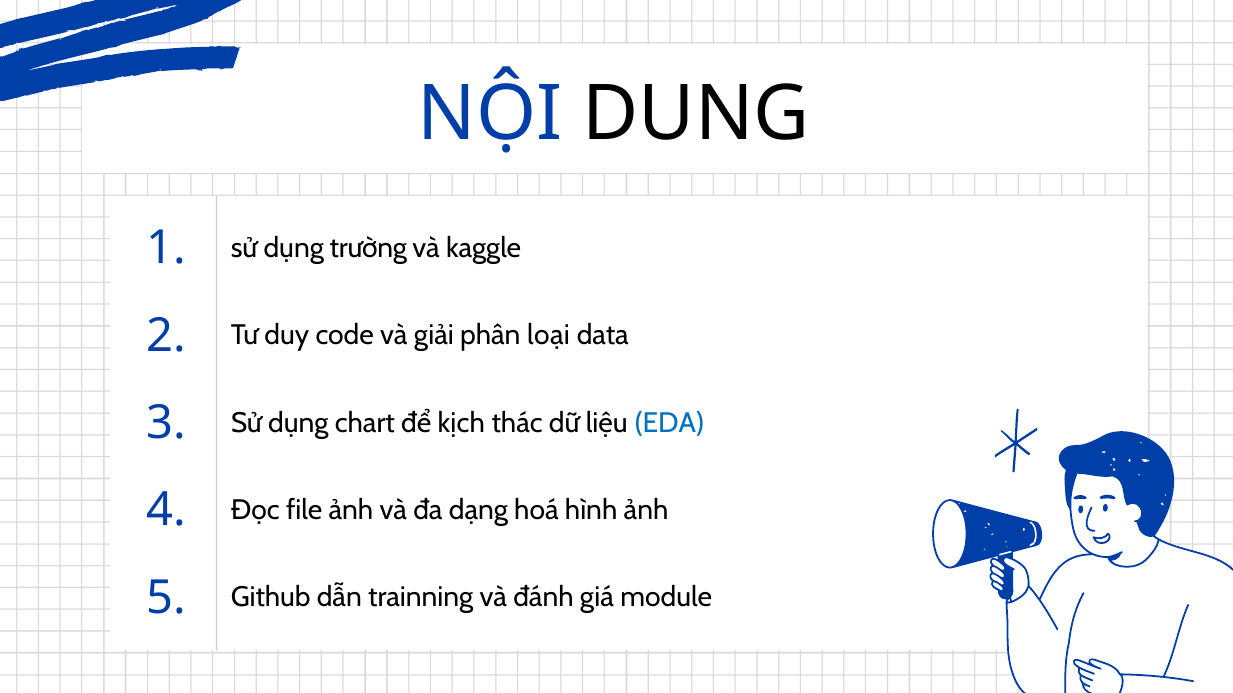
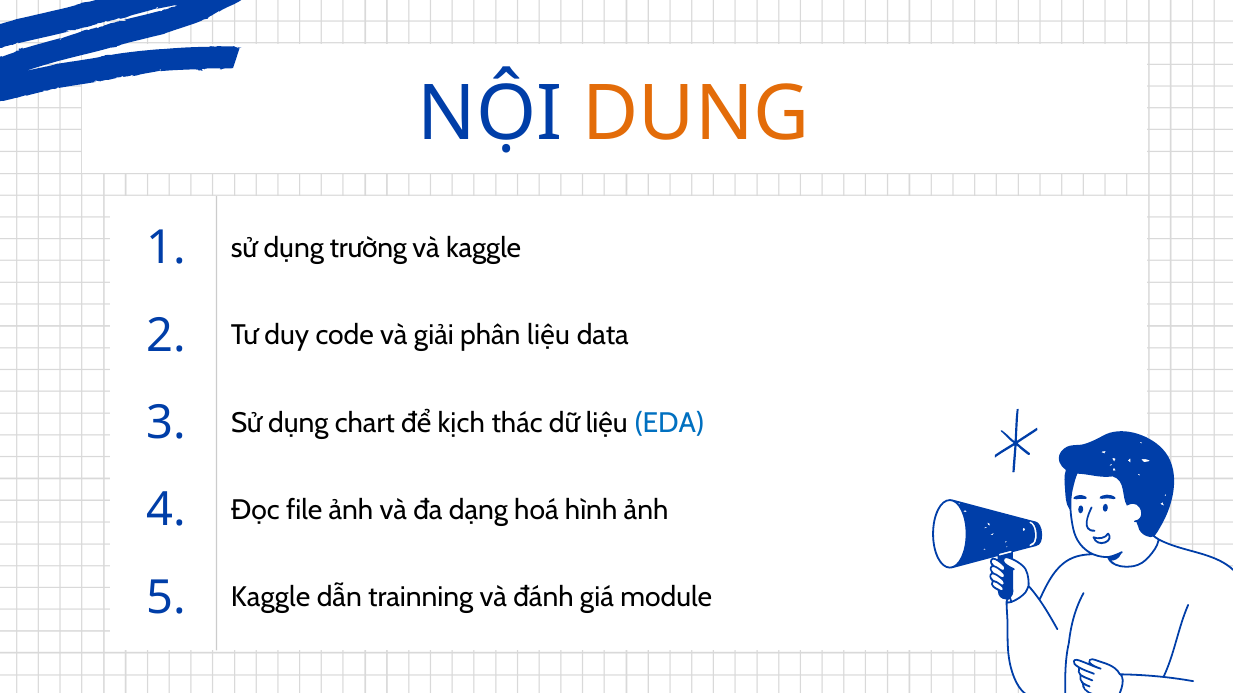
DUNG colour: black -> orange (696, 114)
phân loại: loại -> liệu (549, 336)
Github: Github -> Kaggle (271, 598)
